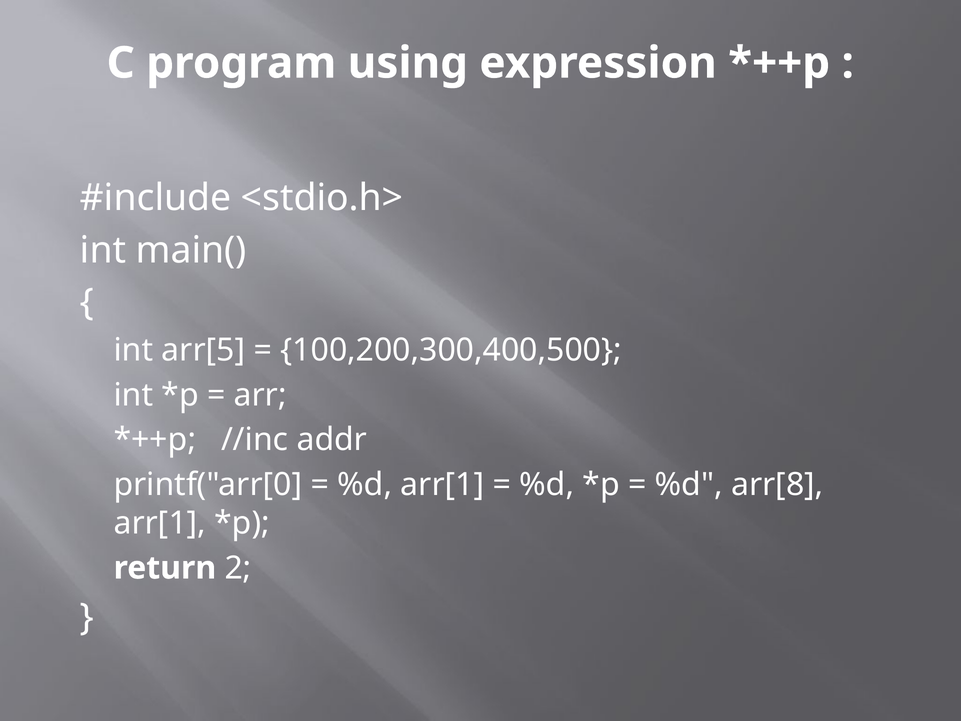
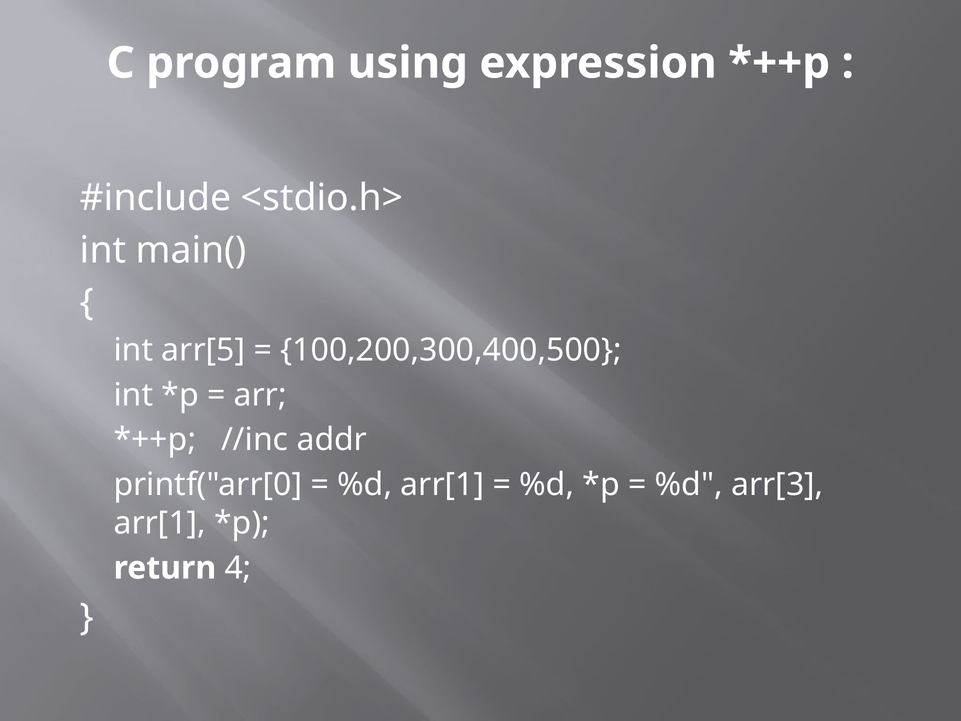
arr[8: arr[8 -> arr[3 (777, 485)
2: 2 -> 4 (238, 568)
